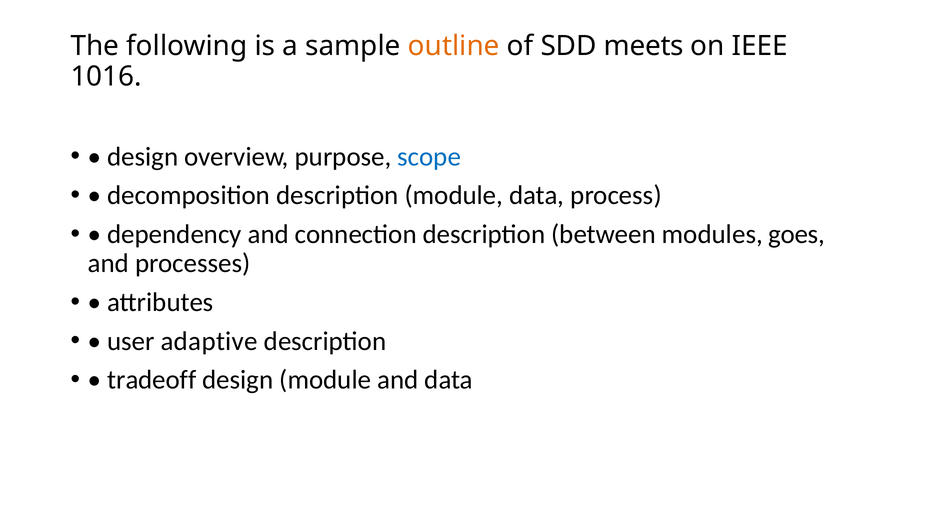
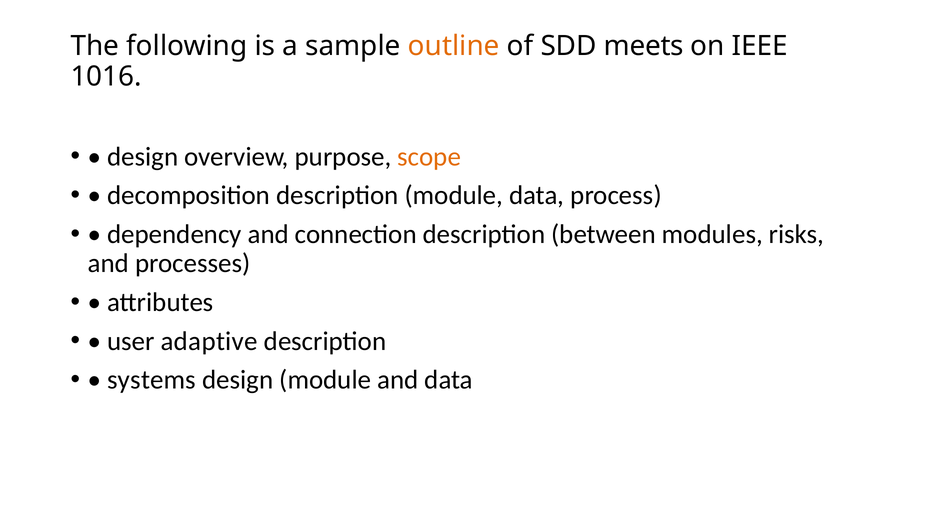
scope colour: blue -> orange (429, 156)
goes: goes -> risks (796, 234)
tradeoff: tradeoff -> systems (152, 379)
